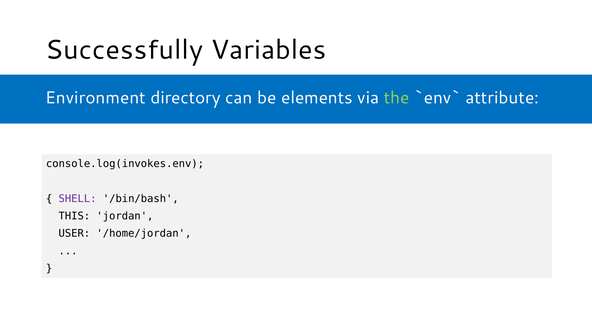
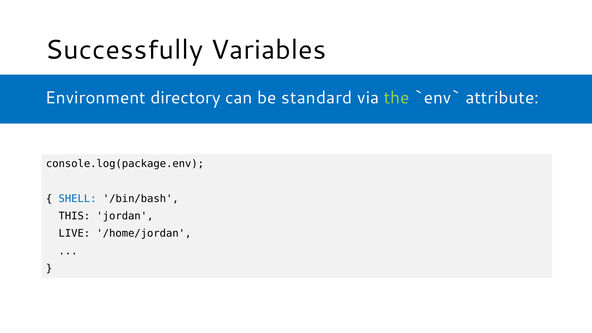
elements: elements -> standard (317, 98)
console.log(invokes.env: console.log(invokes.env -> console.log(package.env (125, 164)
SHELL colour: purple -> blue (78, 199)
USER: USER -> LIVE (74, 234)
